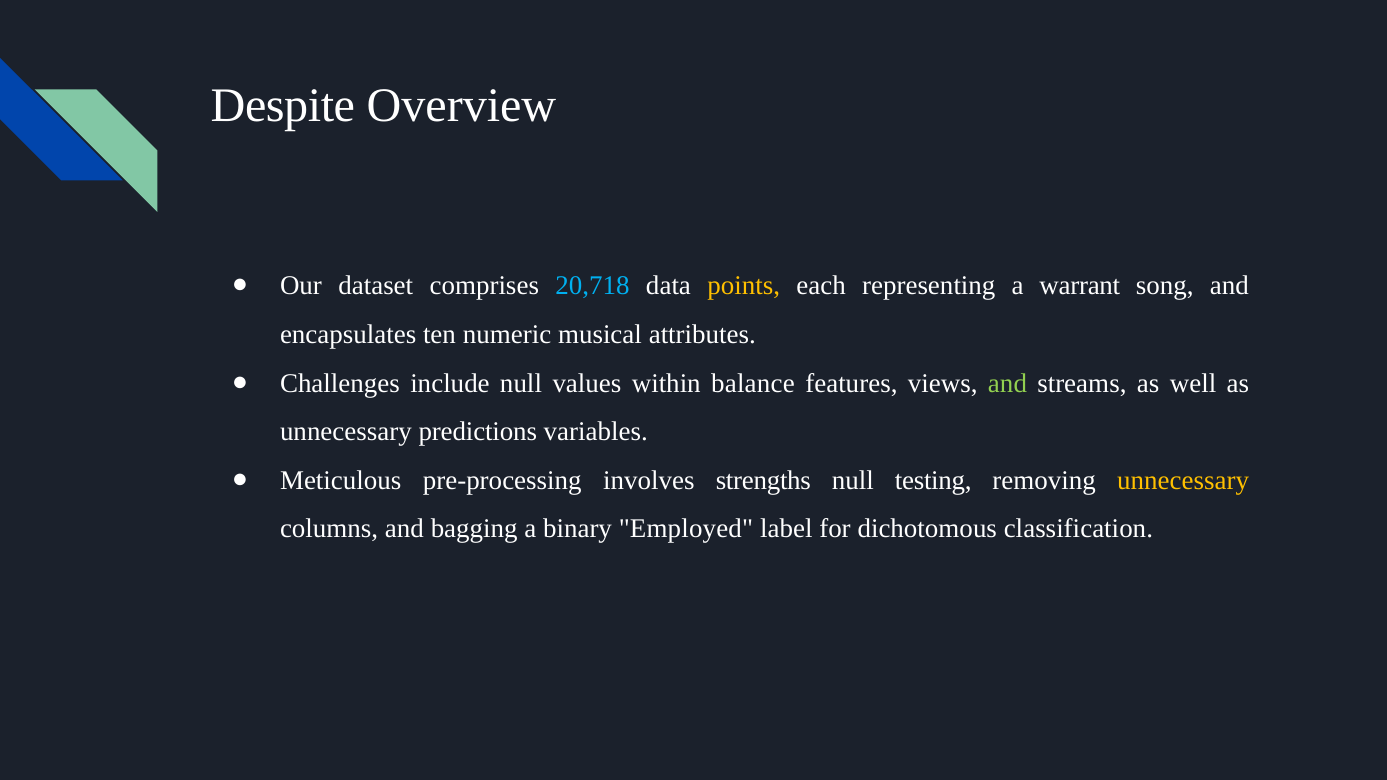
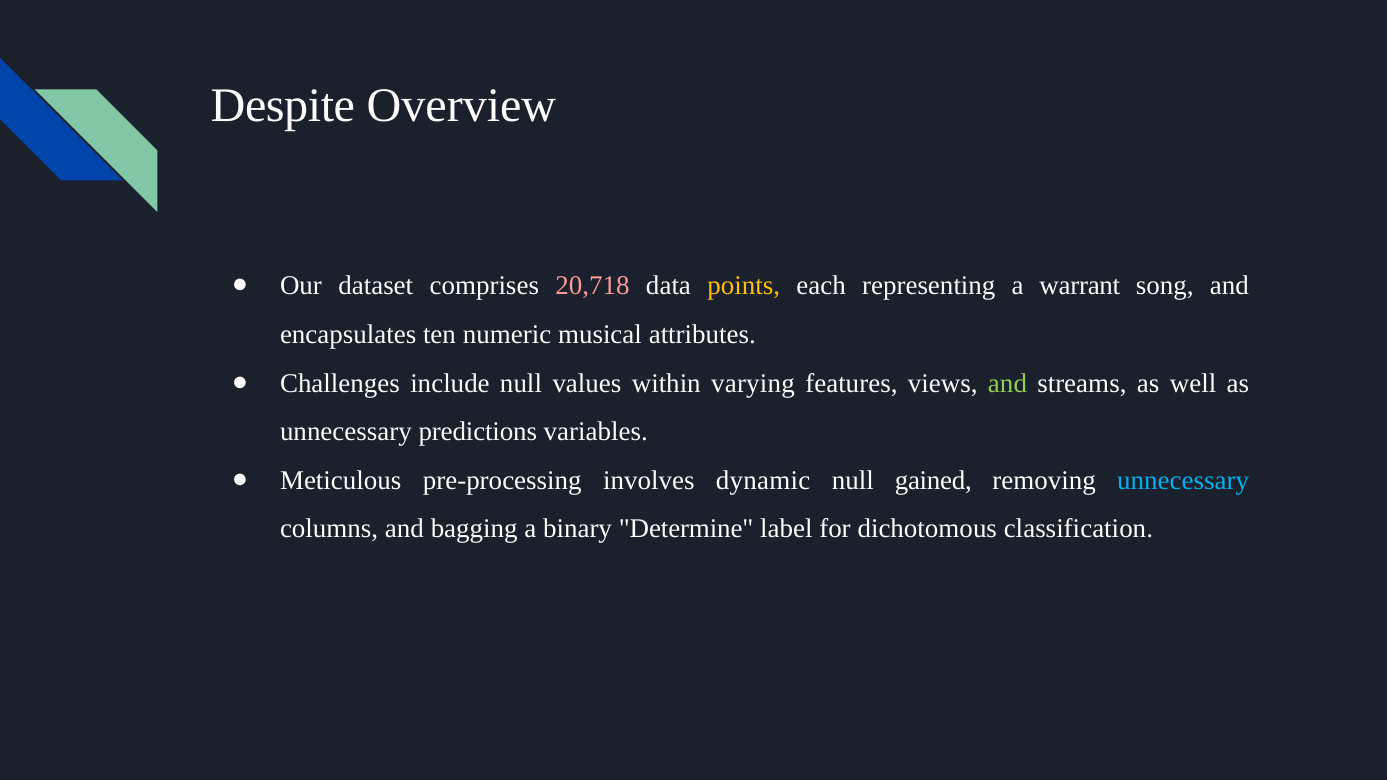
20,718 colour: light blue -> pink (592, 286)
balance: balance -> varying (753, 383)
strengths: strengths -> dynamic (763, 481)
testing: testing -> gained (933, 481)
unnecessary colour: yellow -> light blue (1183, 481)
Employed: Employed -> Determine (686, 529)
